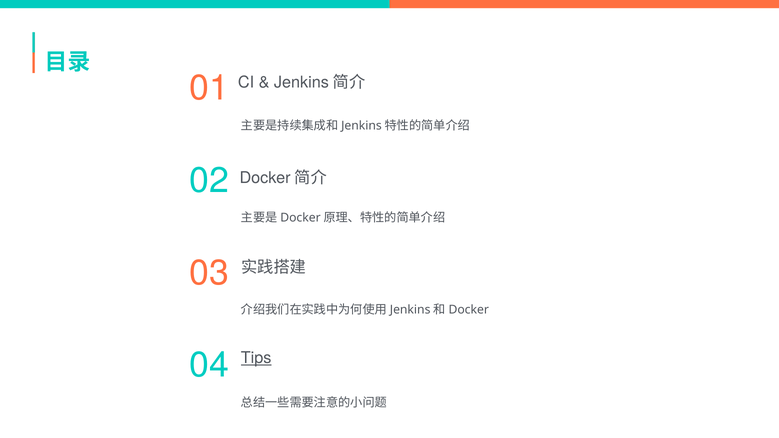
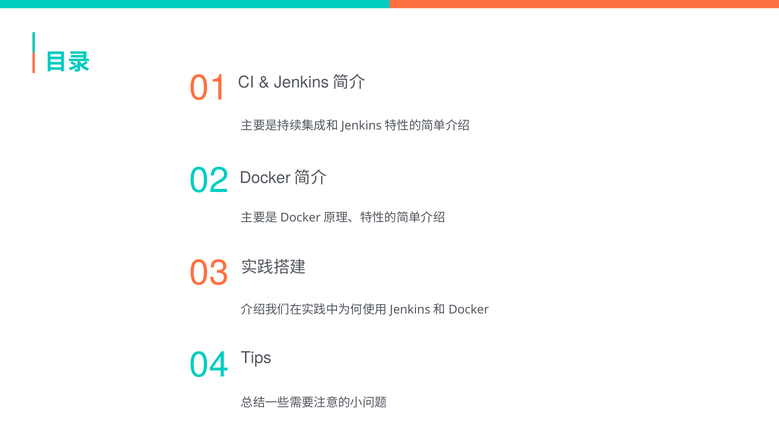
Tips underline: present -> none (256, 358)
